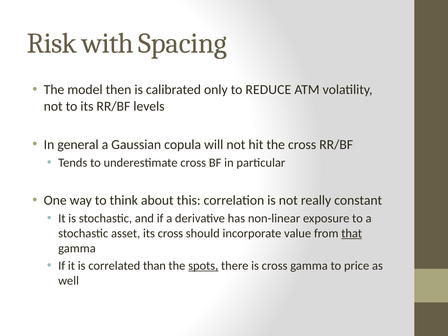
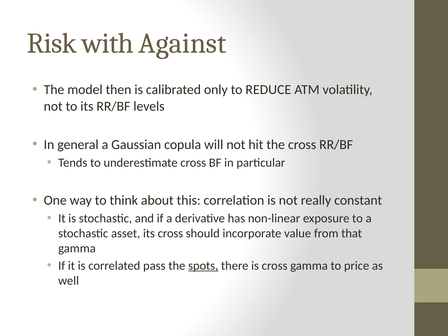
Spacing: Spacing -> Against (183, 43)
that underline: present -> none (352, 233)
than: than -> pass (154, 266)
